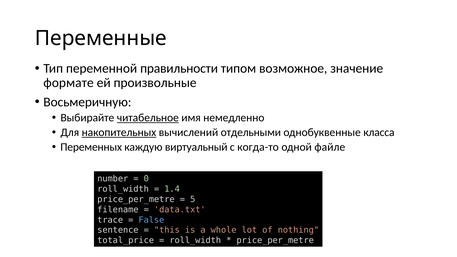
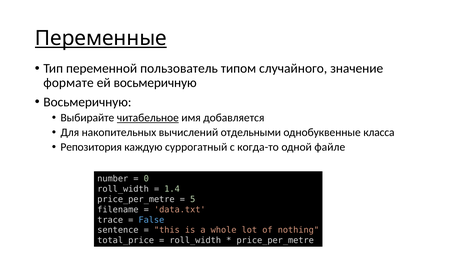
Переменные underline: none -> present (101, 38)
правильности: правильности -> пользователь (179, 68)
возможное: возможное -> случайного (293, 68)
ей произвольные: произвольные -> восьмеричную (155, 83)
немедленно: немедленно -> добавляется (234, 118)
накопительных underline: present -> none (119, 133)
Переменных: Переменных -> Репозитория (91, 147)
виртуальный: виртуальный -> суррогатный (196, 147)
